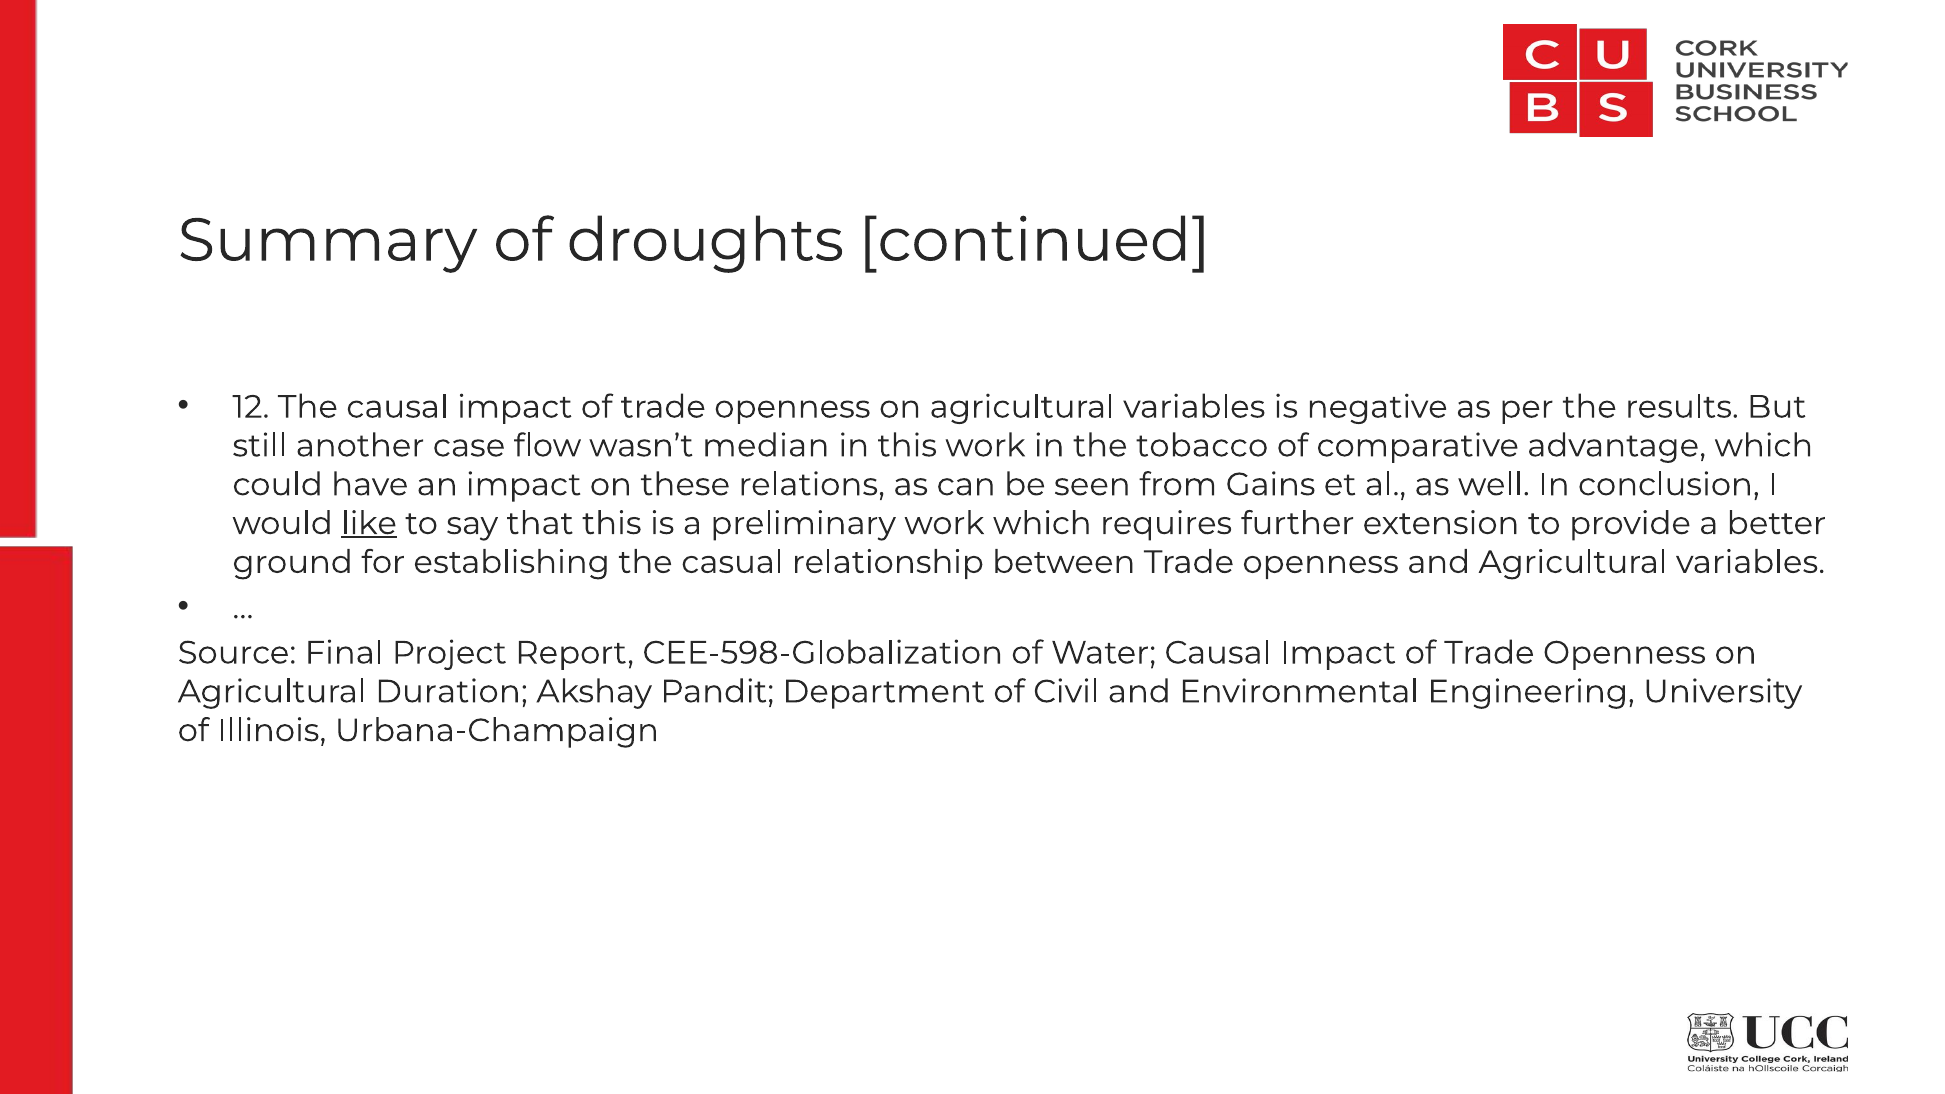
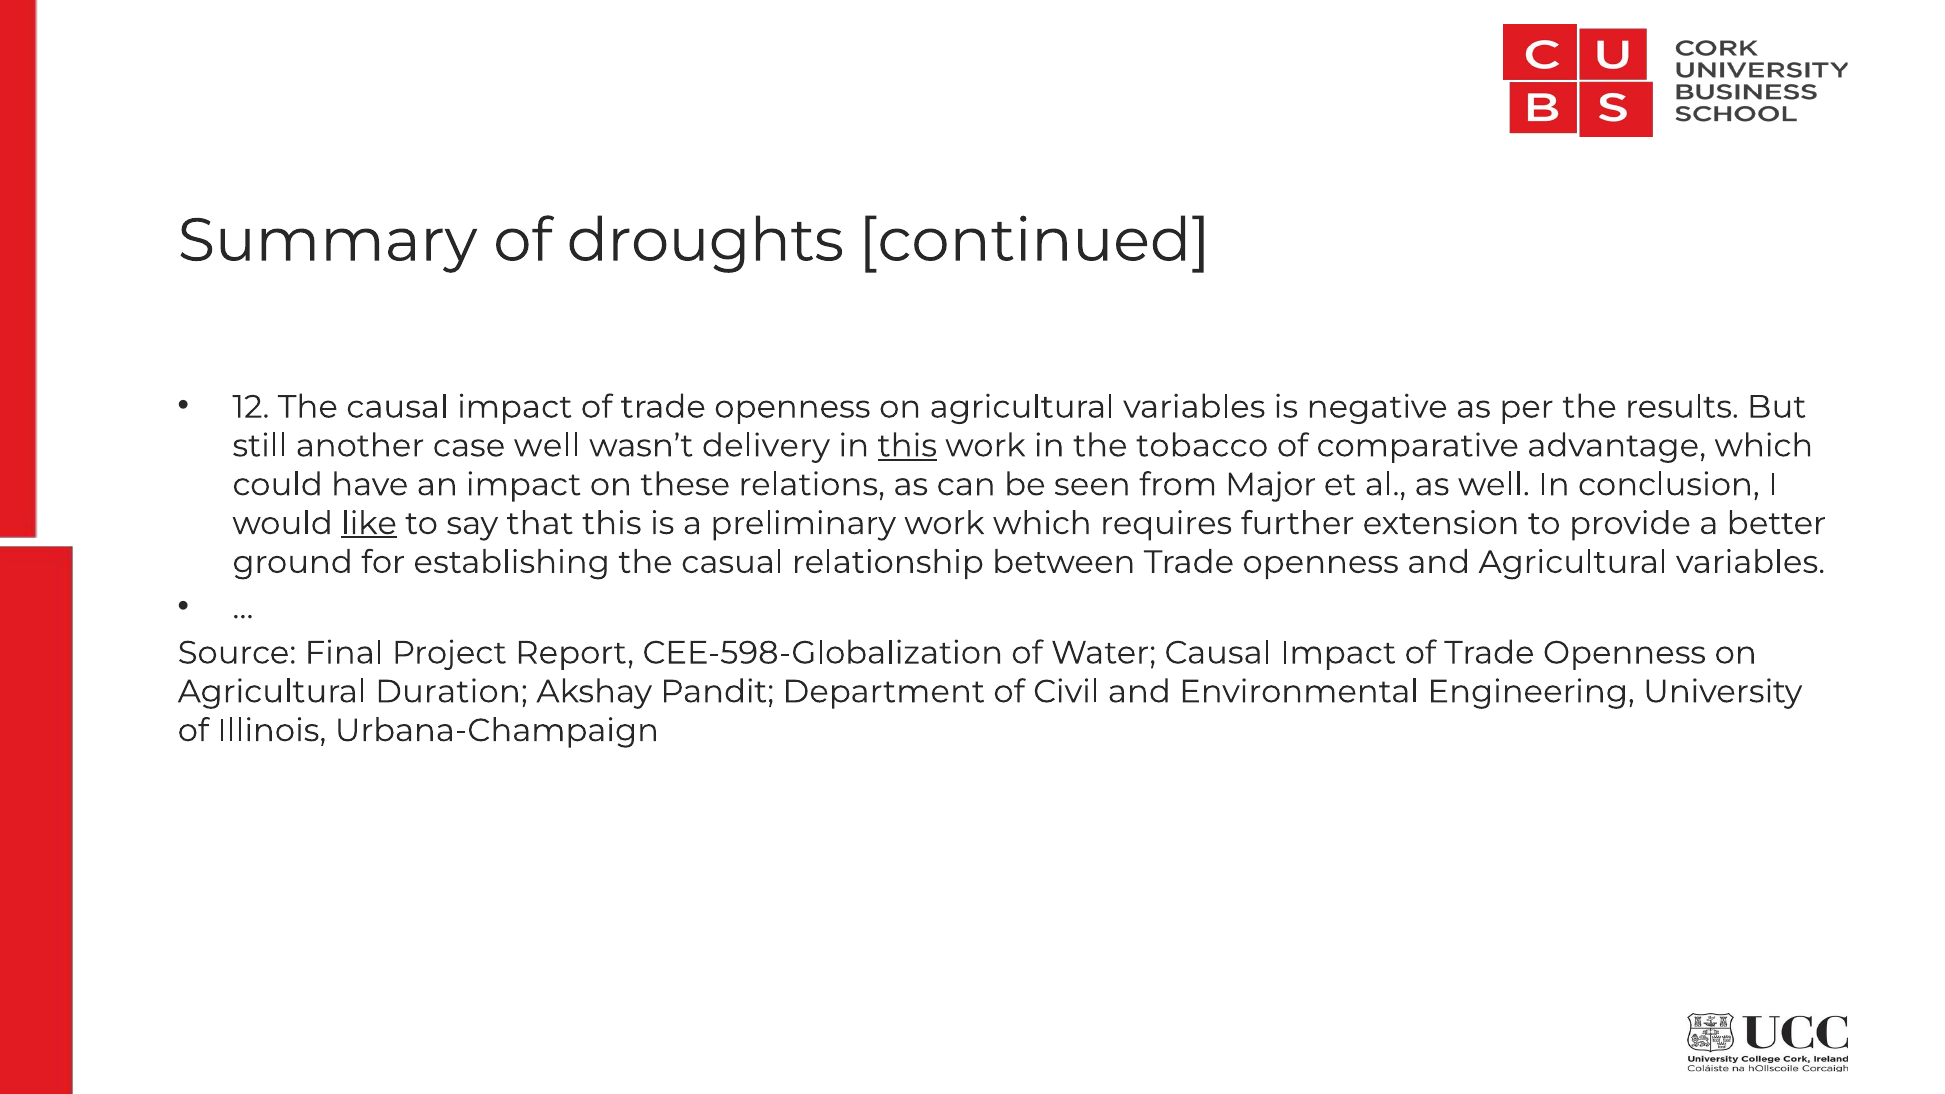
case flow: flow -> well (547, 446)
median: median -> delivery (766, 446)
this underline: none -> present (907, 446)
Gains: Gains -> Major (1271, 485)
